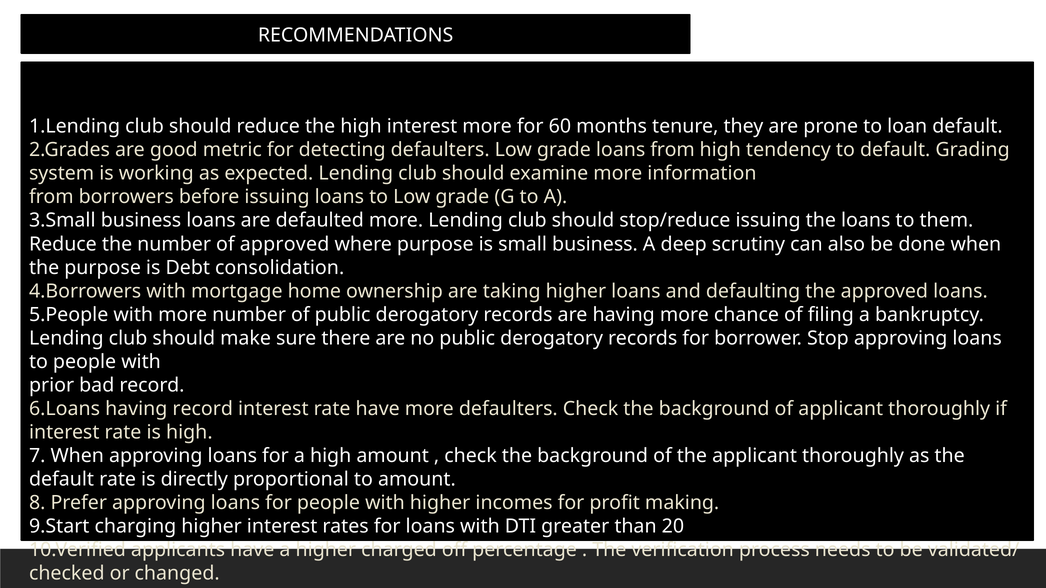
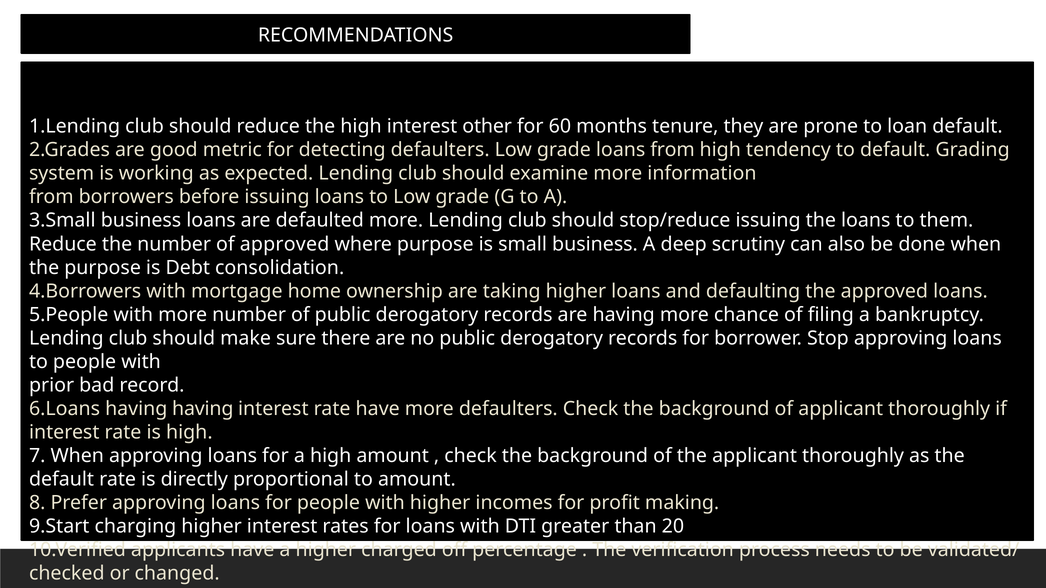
interest more: more -> other (487, 127)
having record: record -> having (203, 409)
